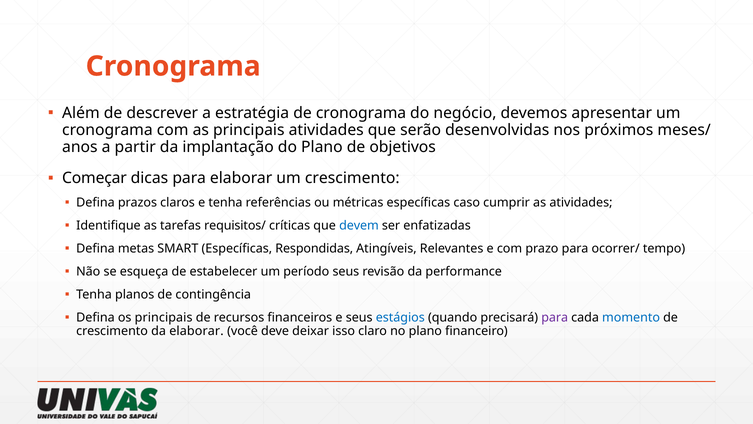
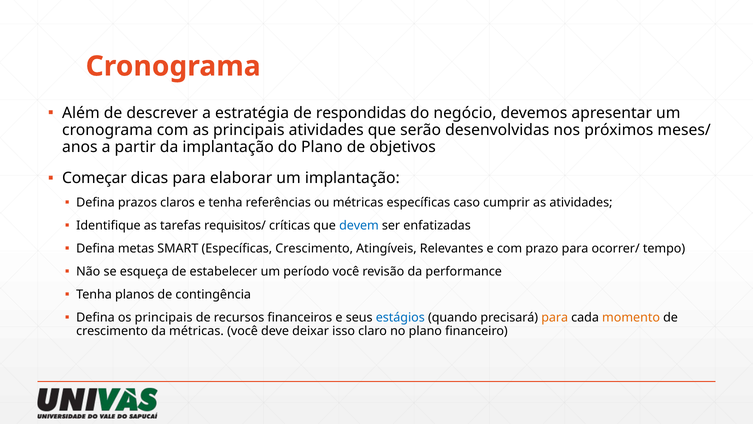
de cronograma: cronograma -> respondidas (361, 113)
um crescimento: crescimento -> implantação (352, 178)
Específicas Respondidas: Respondidas -> Crescimento (314, 248)
período seus: seus -> você (346, 271)
para colour: purple -> orange (555, 317)
momento colour: blue -> orange (631, 317)
da elaborar: elaborar -> métricas (196, 331)
